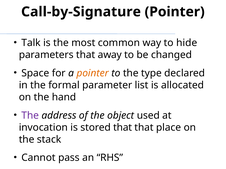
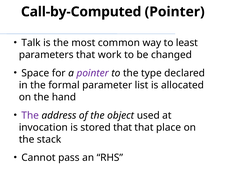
Call-by-Signature: Call-by-Signature -> Call-by-Computed (81, 12)
hide: hide -> least (187, 43)
away: away -> work (110, 55)
pointer colour: orange -> purple (93, 73)
